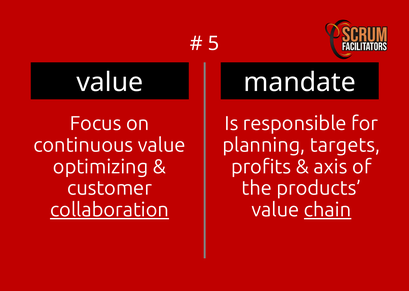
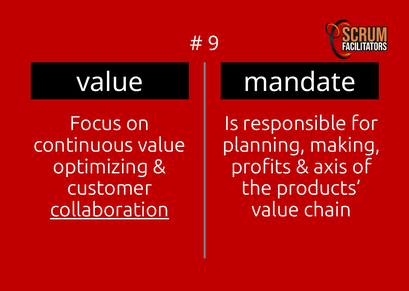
5: 5 -> 9 (214, 44)
targets: targets -> making (345, 145)
chain underline: present -> none (328, 210)
